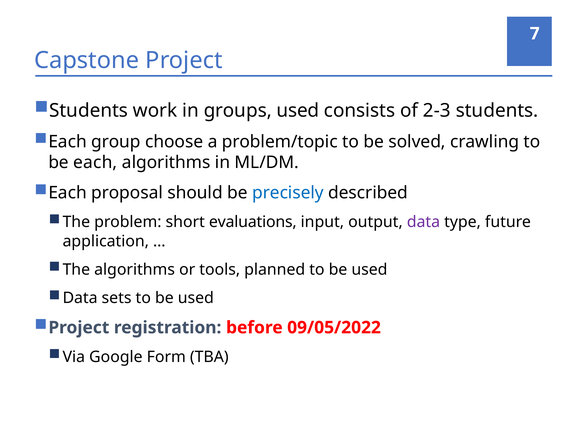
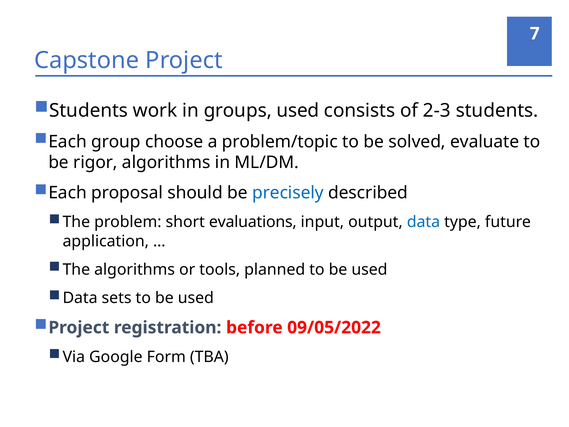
crawling: crawling -> evaluate (485, 142)
be each: each -> rigor (95, 162)
data colour: purple -> blue (423, 222)
